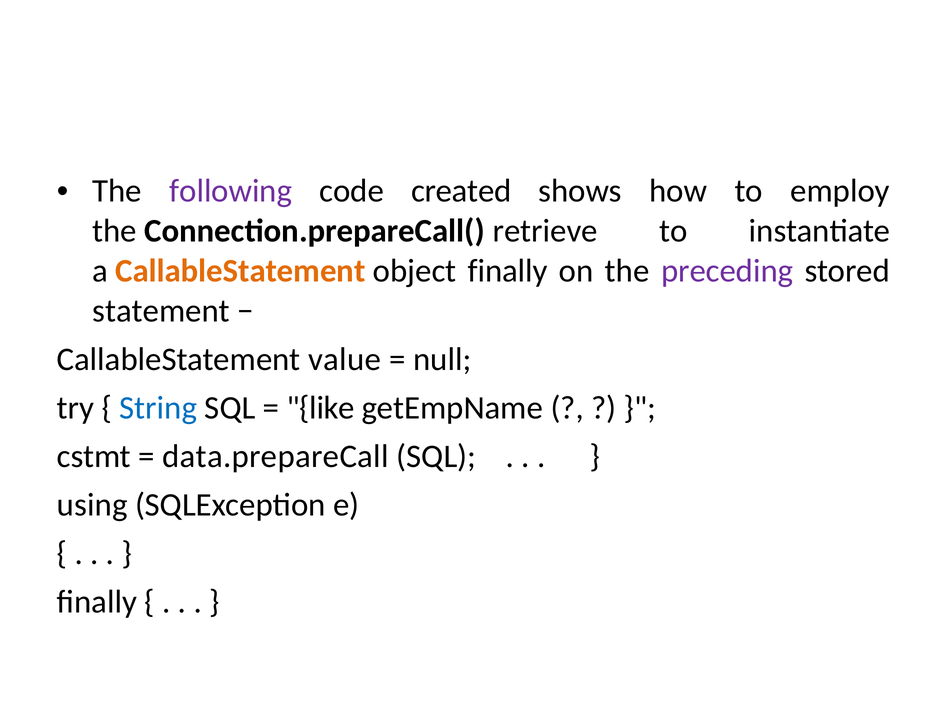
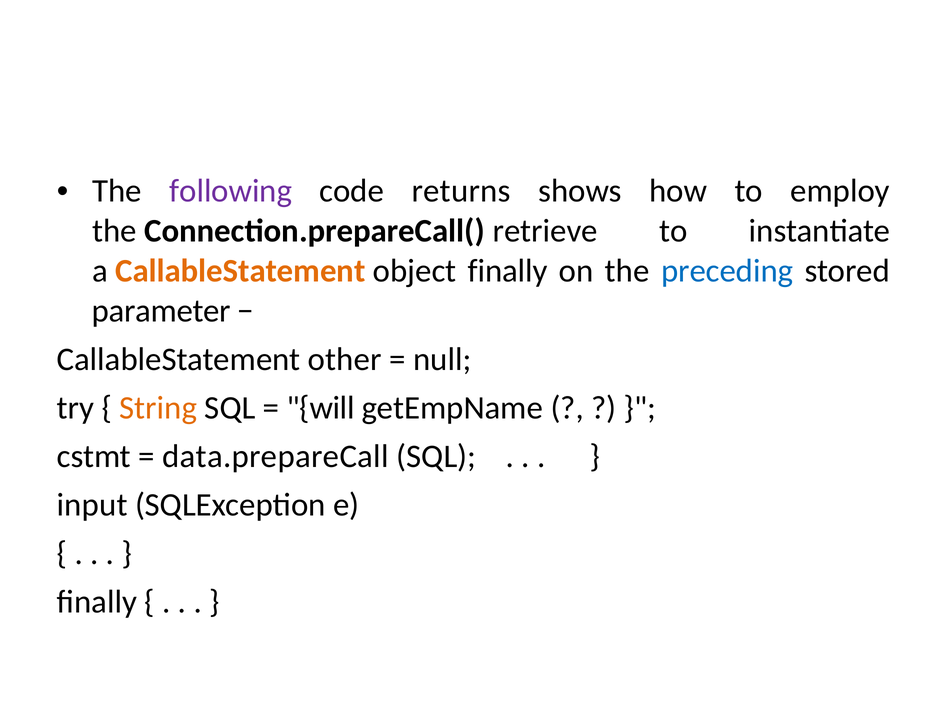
created: created -> returns (461, 191)
preceding colour: purple -> blue (727, 271)
statement: statement -> parameter (161, 311)
value: value -> other (345, 360)
String colour: blue -> orange (158, 408)
like: like -> will (321, 408)
using: using -> input (92, 505)
